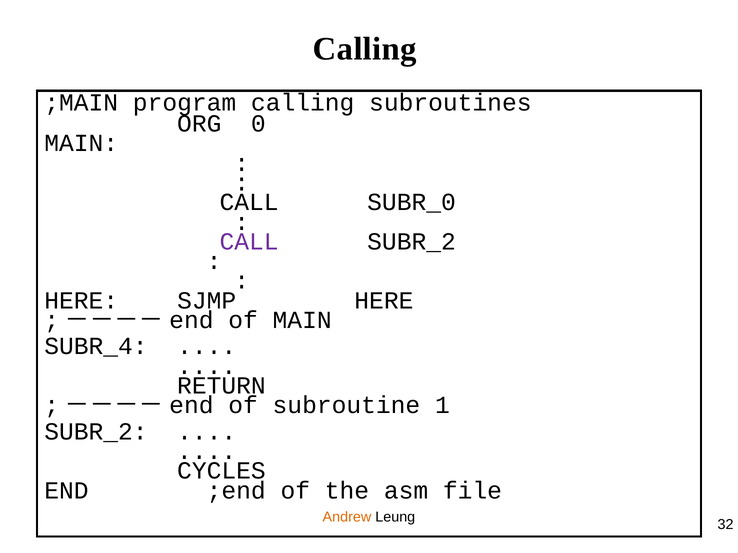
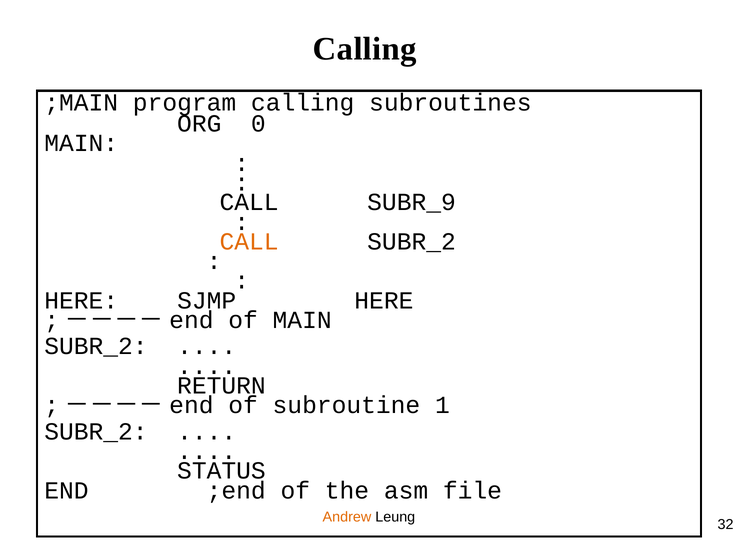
SUBR_0: SUBR_0 -> SUBR_9 (412, 202)
CALL colour: purple -> orange (249, 242)
SUBR_4: SUBR_4 -> SUBR_2 (96, 347)
CYCLES: CYCLES -> STATUS (221, 471)
